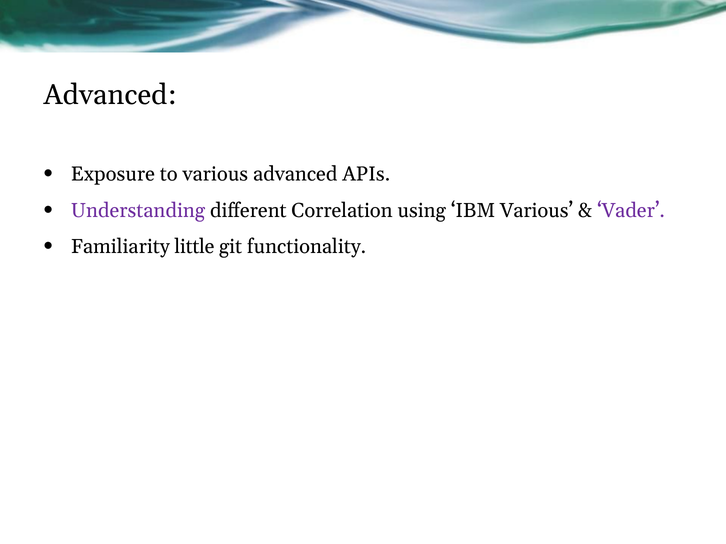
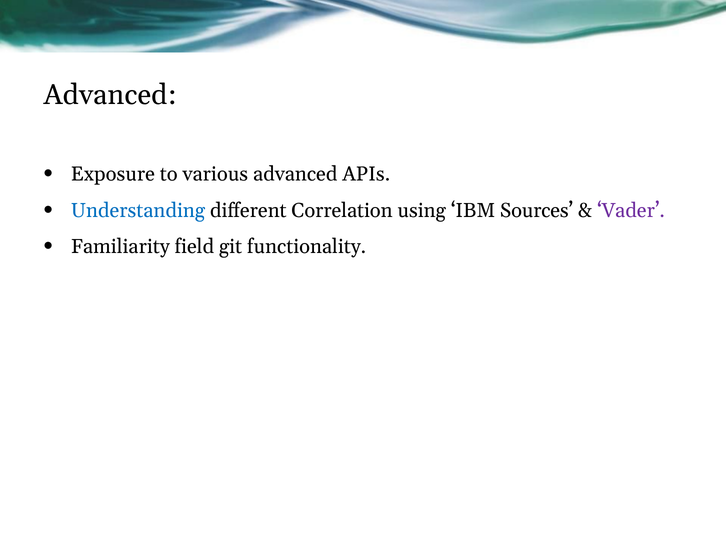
Understanding colour: purple -> blue (138, 211)
IBM Various: Various -> Sources (537, 211)
little: little -> field (194, 247)
